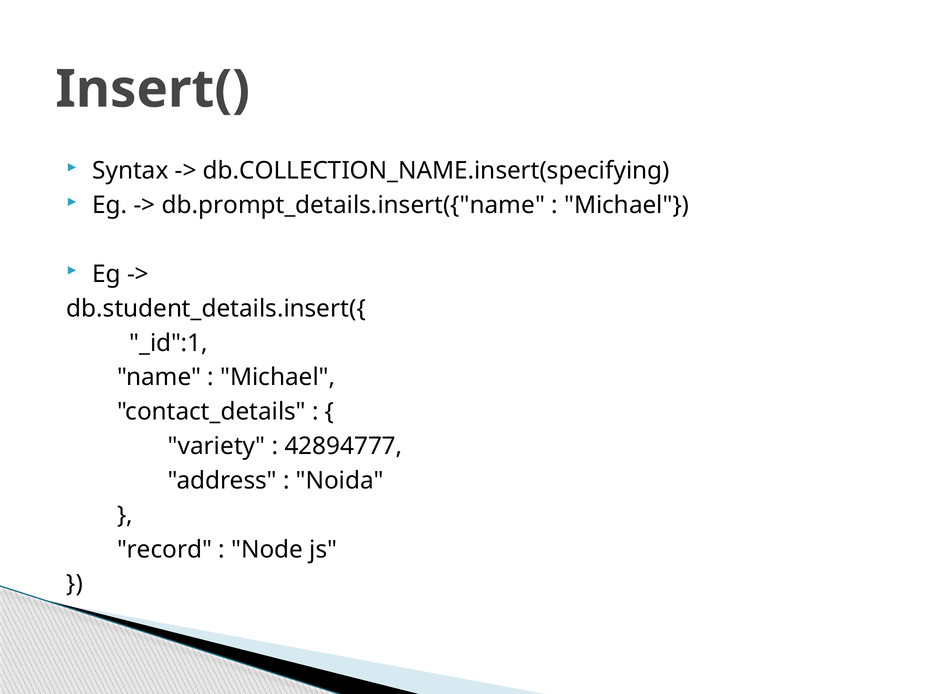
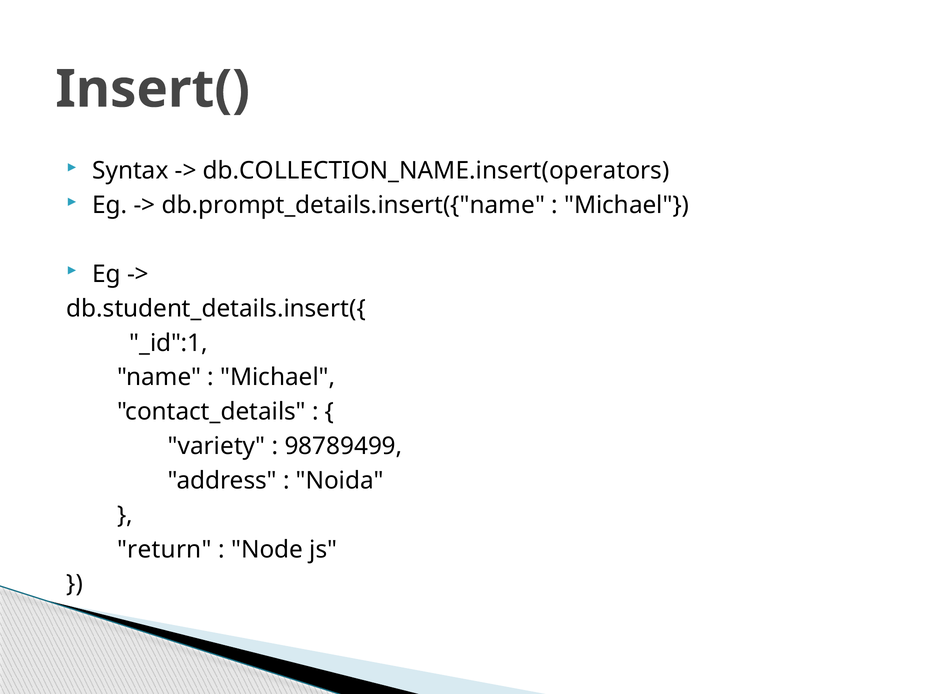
db.COLLECTION_NAME.insert(specifying: db.COLLECTION_NAME.insert(specifying -> db.COLLECTION_NAME.insert(operators (436, 171)
42894777: 42894777 -> 98789499 (343, 446)
record: record -> return (164, 549)
